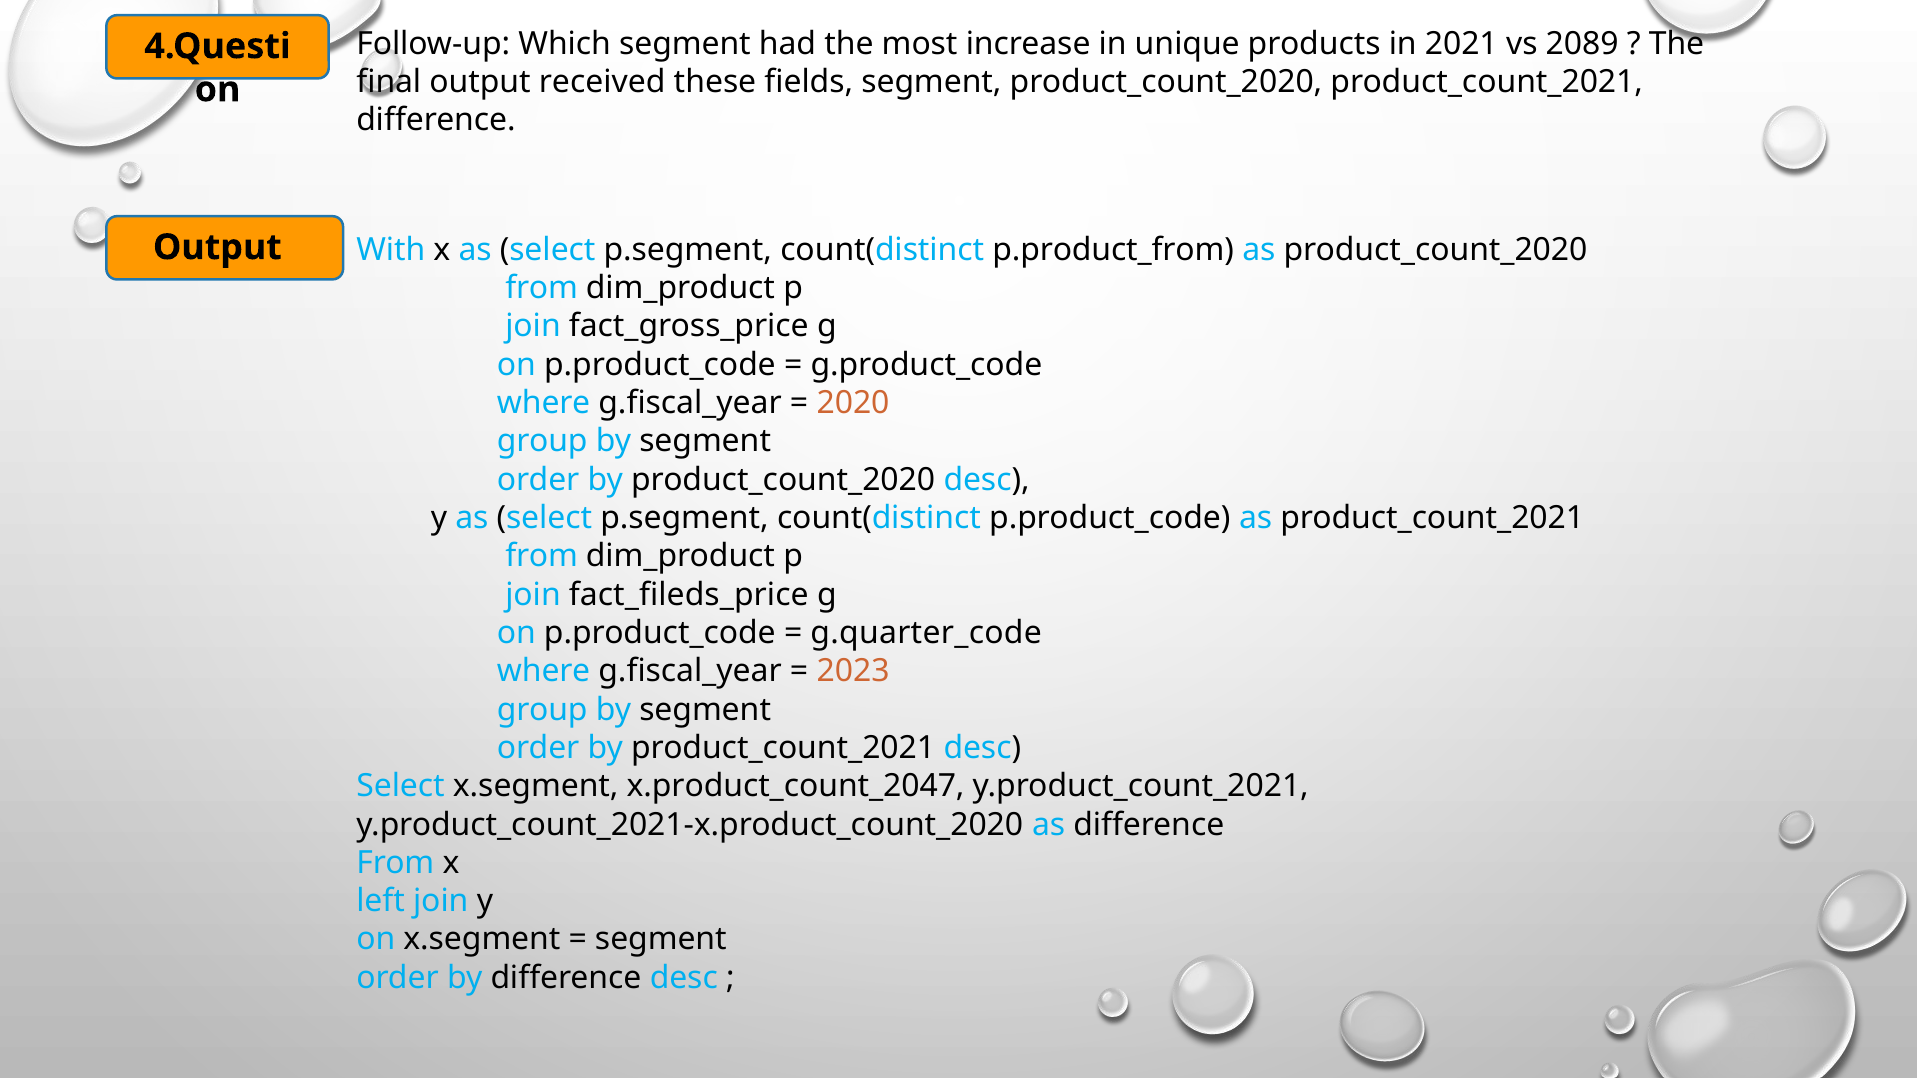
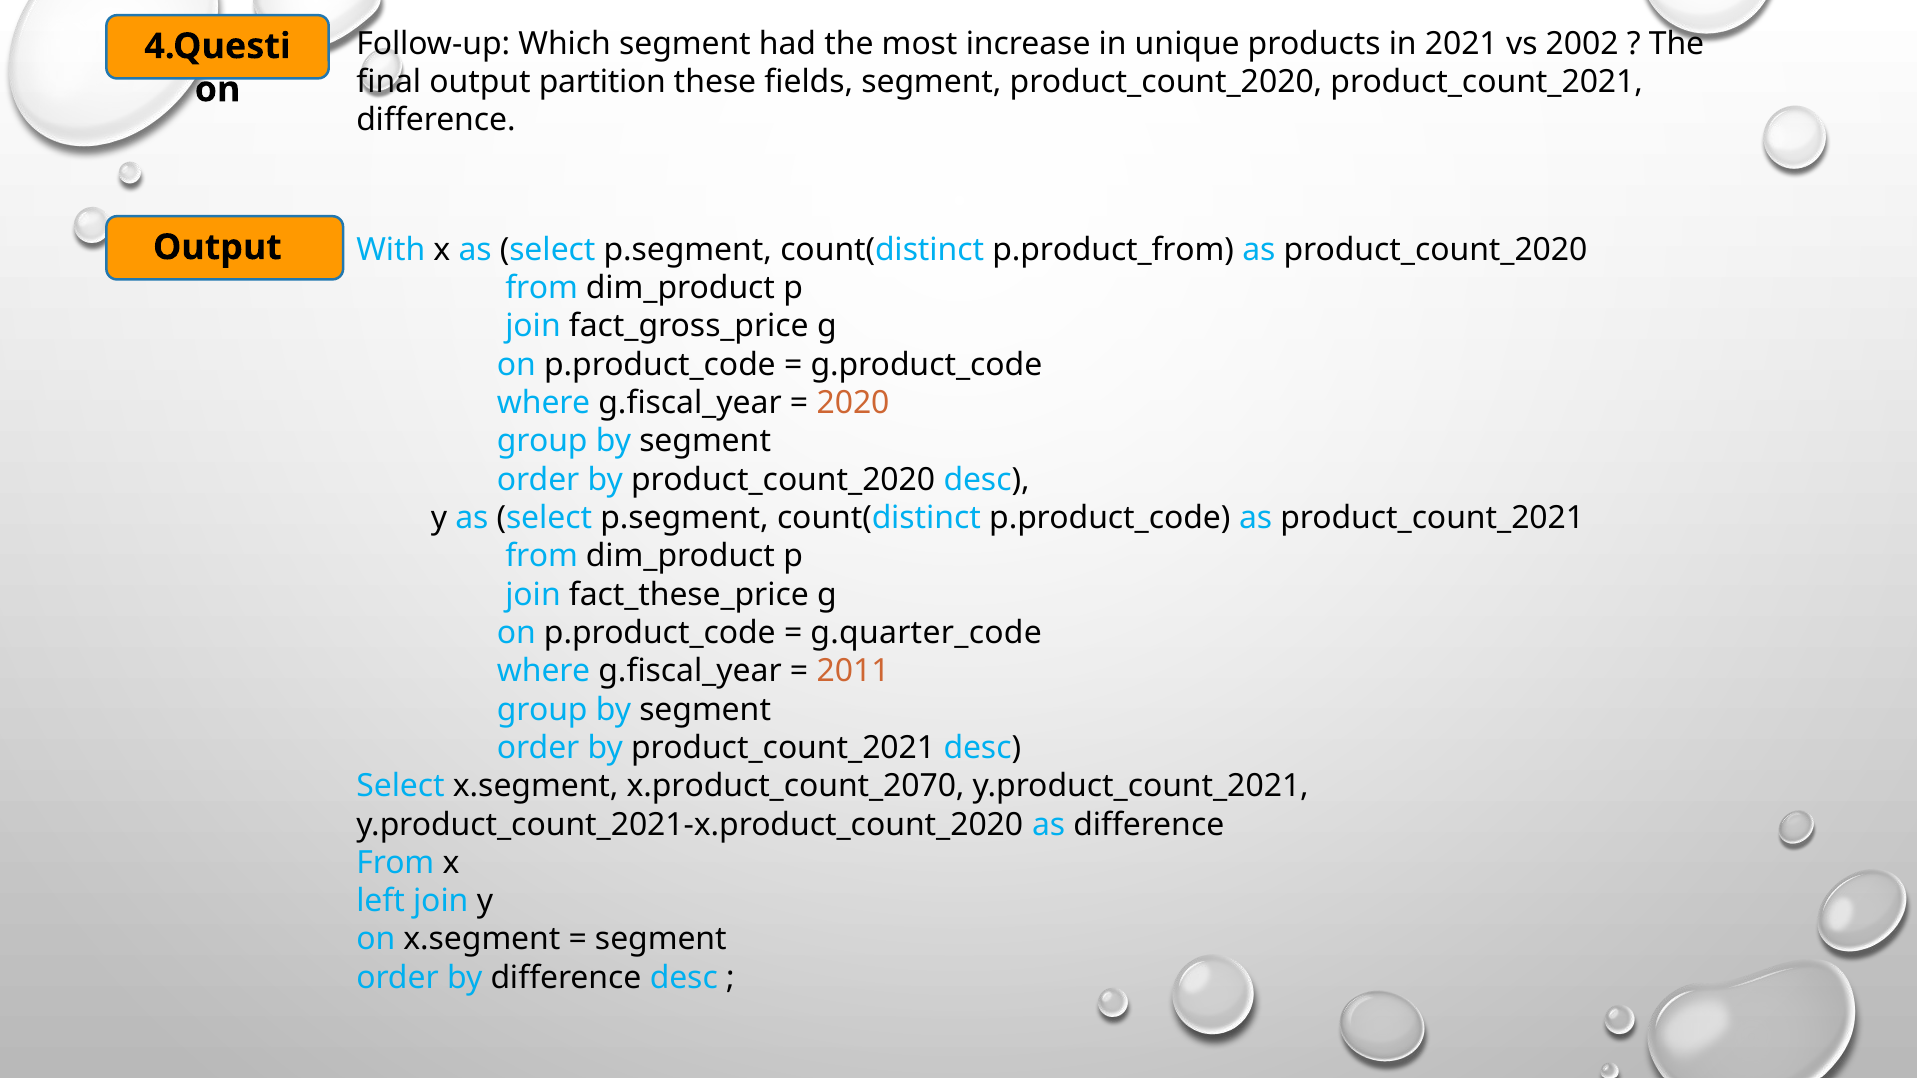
2089: 2089 -> 2002 (1582, 44)
received: received -> partition (602, 82)
fact_fileds_price: fact_fileds_price -> fact_these_price (689, 595)
2023: 2023 -> 2011 (853, 671)
x.product_count_2047: x.product_count_2047 -> x.product_count_2070 (796, 786)
